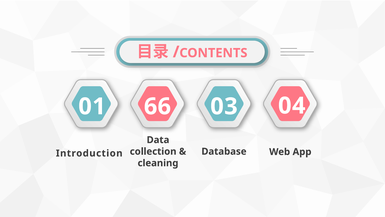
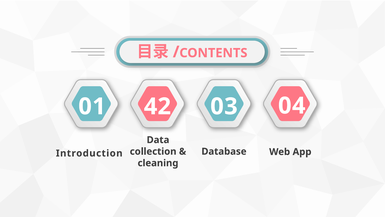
66: 66 -> 42 (157, 106)
